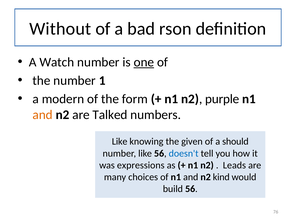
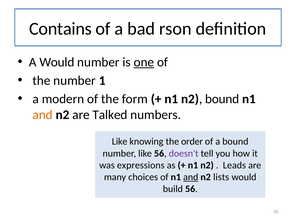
Without: Without -> Contains (60, 29)
A Watch: Watch -> Would (57, 62)
n2 purple: purple -> bound (222, 99)
given: given -> order (192, 142)
a should: should -> bound (235, 142)
doesn't colour: blue -> purple (184, 153)
and underline: none -> present (191, 177)
kind: kind -> lists (221, 177)
